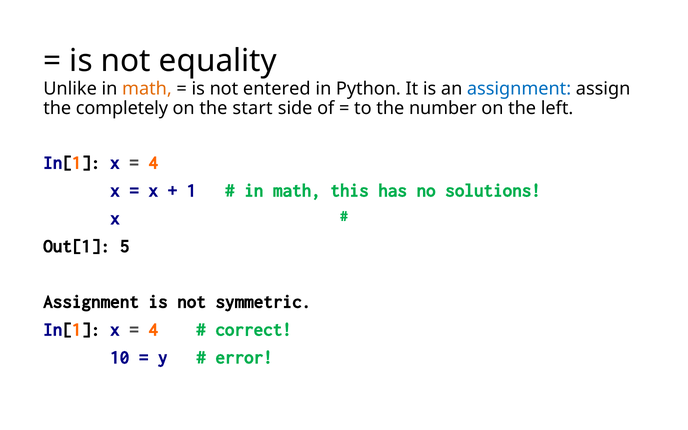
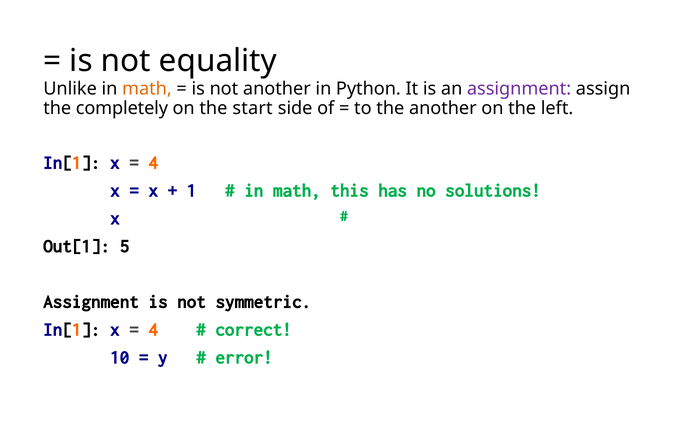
not entered: entered -> another (277, 89)
assignment colour: blue -> purple (519, 89)
the number: number -> another (443, 108)
